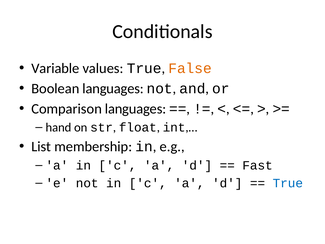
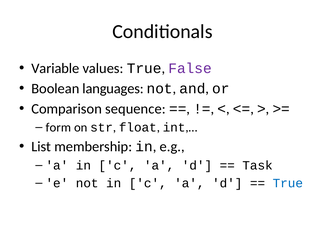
False colour: orange -> purple (190, 68)
Comparison languages: languages -> sequence (135, 109)
hand: hand -> form (58, 127)
Fast: Fast -> Task (258, 165)
